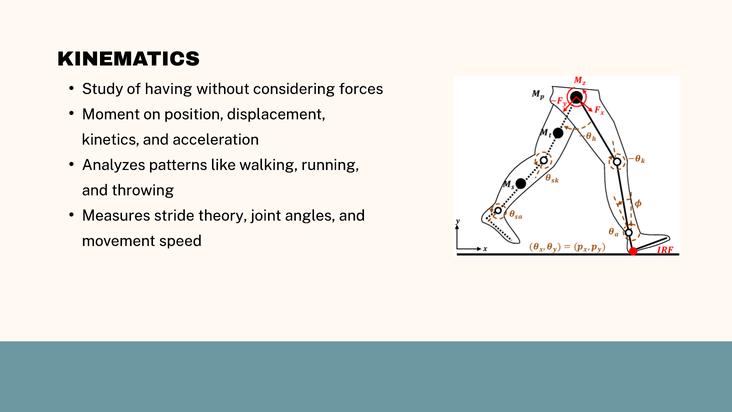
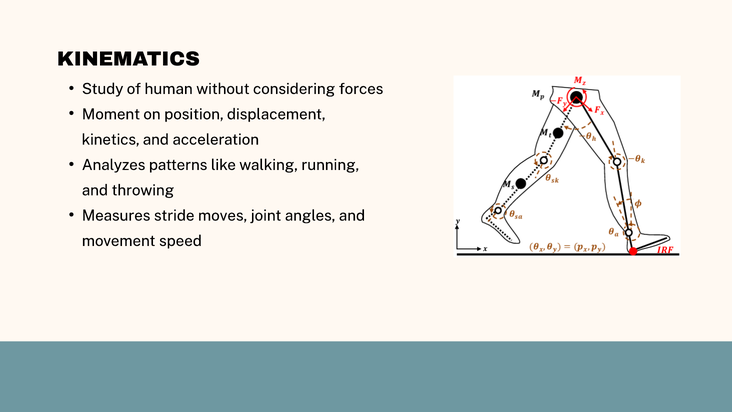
having: having -> human (169, 89)
theory: theory -> moves (223, 215)
